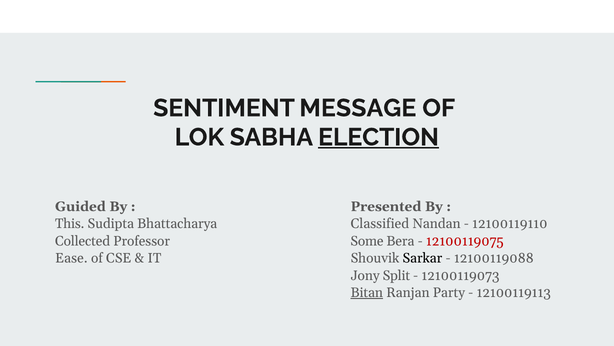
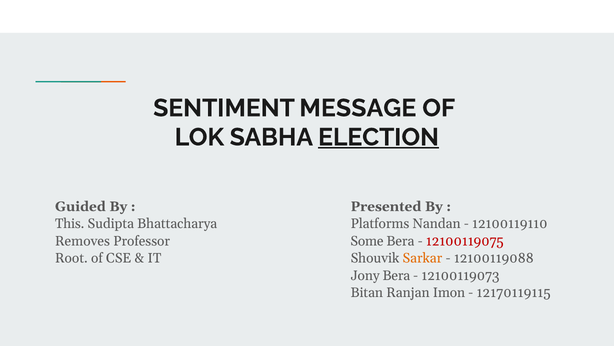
Classified: Classified -> Platforms (380, 223)
Collected: Collected -> Removes (82, 241)
Ease: Ease -> Root (71, 258)
Sarkar colour: black -> orange (422, 258)
Jony Split: Split -> Bera (396, 275)
Bitan underline: present -> none (367, 292)
Party: Party -> Imon (449, 292)
12100119113: 12100119113 -> 12170119115 (514, 292)
